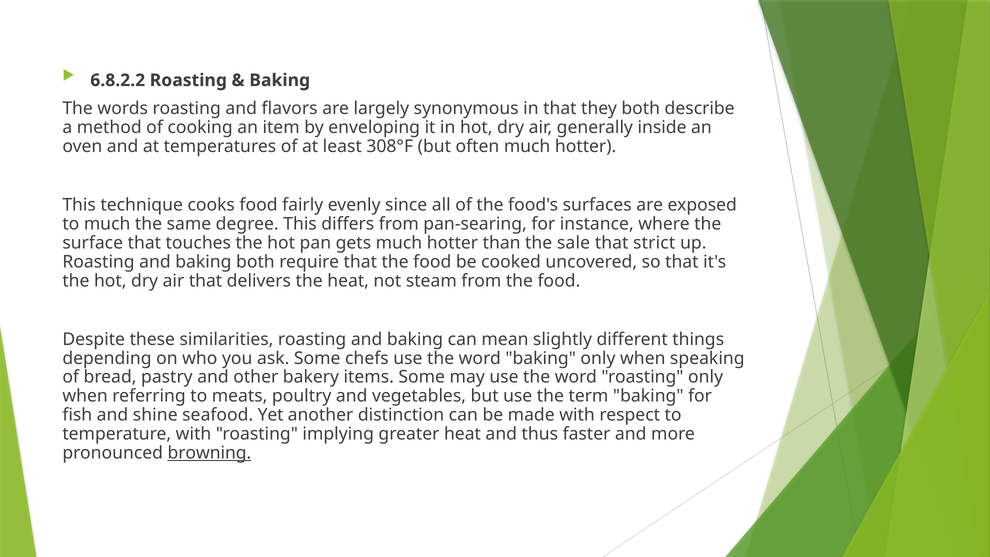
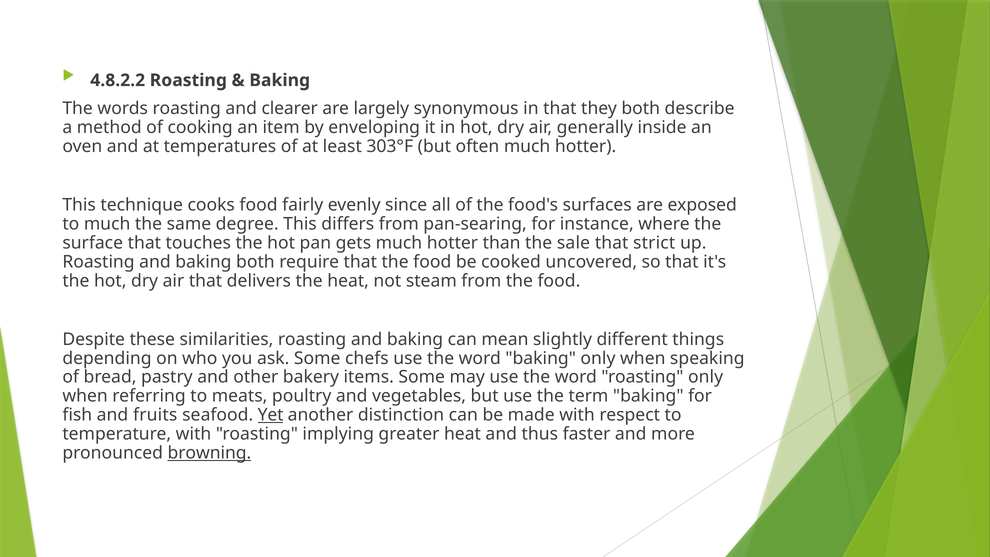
6.8.2.2: 6.8.2.2 -> 4.8.2.2 (118, 80)
flavors: flavors -> clearer (290, 109)
308°F: 308°F -> 303°F (390, 146)
shine: shine -> fruits (155, 415)
Yet underline: none -> present (271, 415)
